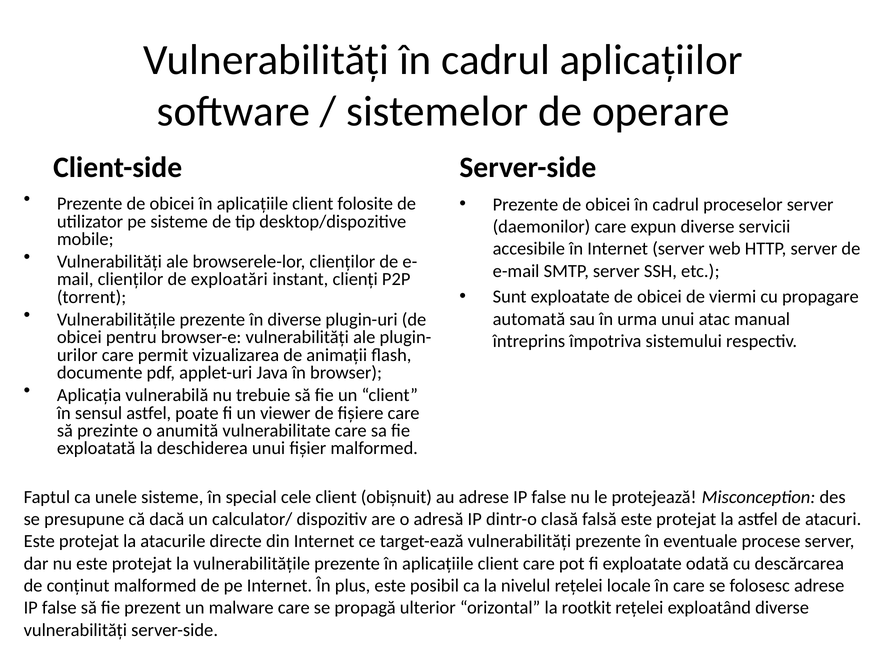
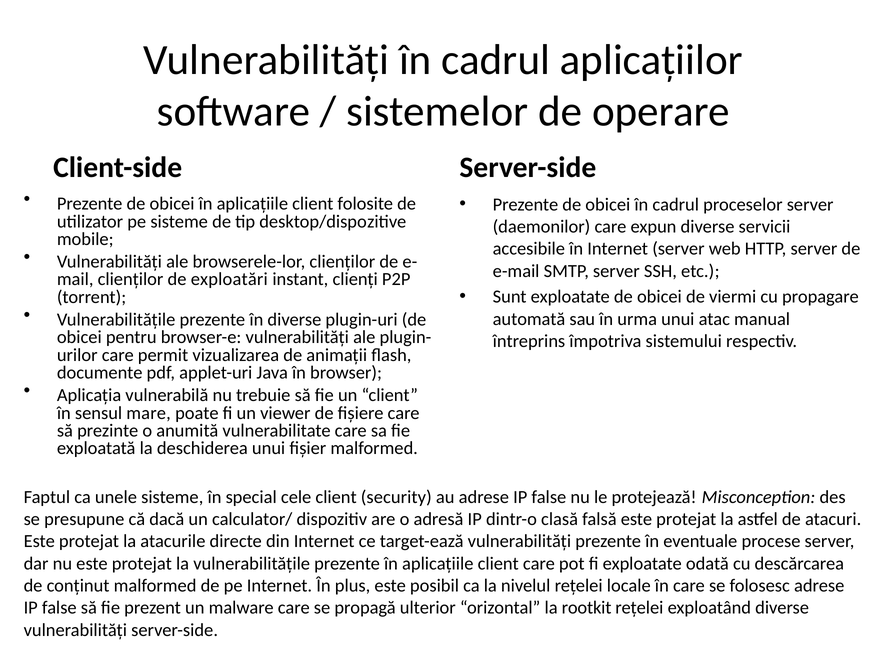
sensul astfel: astfel -> mare (149, 413)
obișnuit: obișnuit -> security (396, 497)
